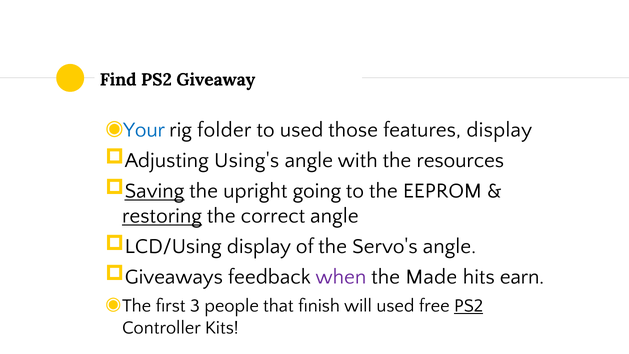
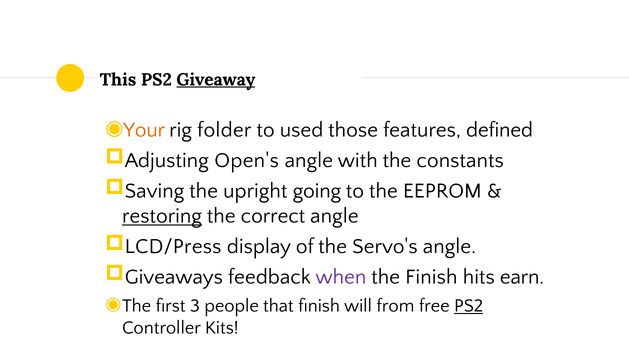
Find: Find -> This (118, 80)
Giveaway underline: none -> present (216, 80)
Your colour: blue -> orange (144, 130)
features display: display -> defined (500, 130)
Using's: Using's -> Open's (247, 160)
resources: resources -> constants (460, 160)
Saving underline: present -> none (155, 191)
LCD/Using: LCD/Using -> LCD/Press (173, 246)
the Made: Made -> Finish (431, 277)
will used: used -> from (395, 305)
